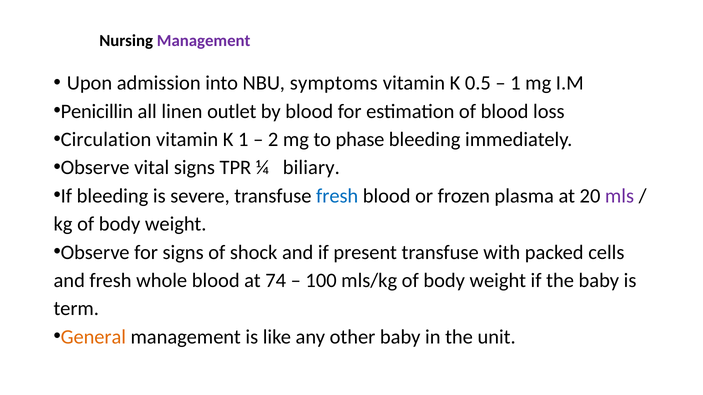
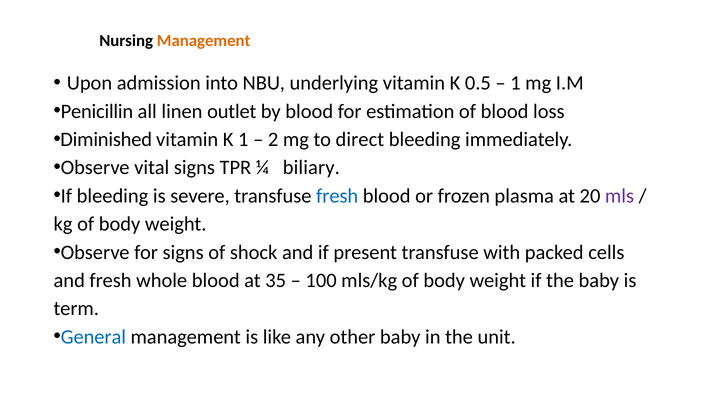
Management colour: purple -> orange (204, 41)
symptoms: symptoms -> underlying (334, 83)
Circulation: Circulation -> Diminished (106, 140)
phase: phase -> direct (360, 140)
74: 74 -> 35 (276, 281)
General colour: orange -> blue (93, 337)
